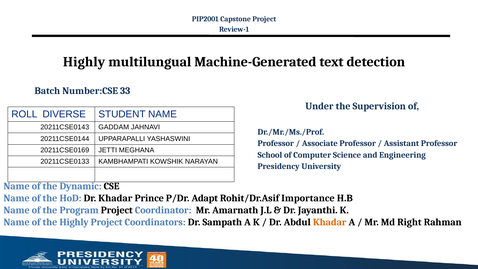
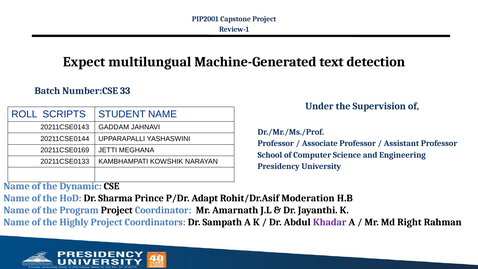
Highly: Highly -> Expect (84, 62)
DIVERSE: DIVERSE -> SCRIPTS (64, 114)
Dr Khadar: Khadar -> Sharma (115, 198)
Importance: Importance -> Moderation (308, 198)
Khadar colour: orange -> purple (330, 222)
